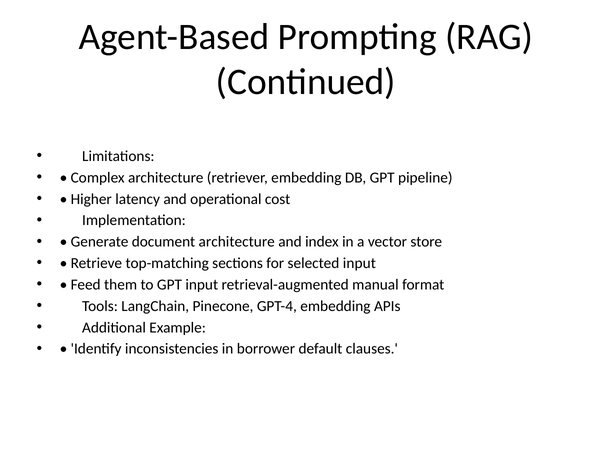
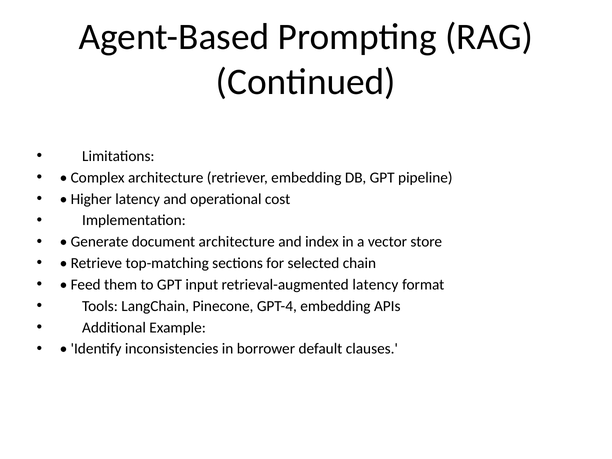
selected input: input -> chain (359, 263)
retrieval-augmented manual: manual -> latency (375, 285)
